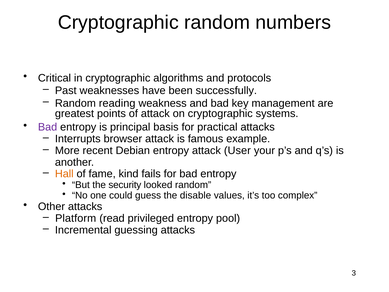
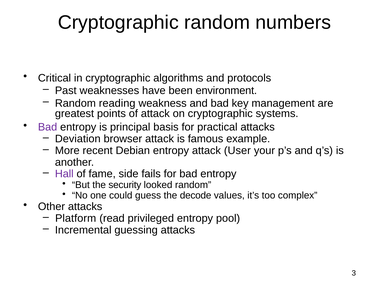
successfully: successfully -> environment (226, 91)
Interrupts: Interrupts -> Deviation (78, 139)
Hall colour: orange -> purple (64, 174)
kind: kind -> side (129, 174)
disable: disable -> decode (196, 195)
